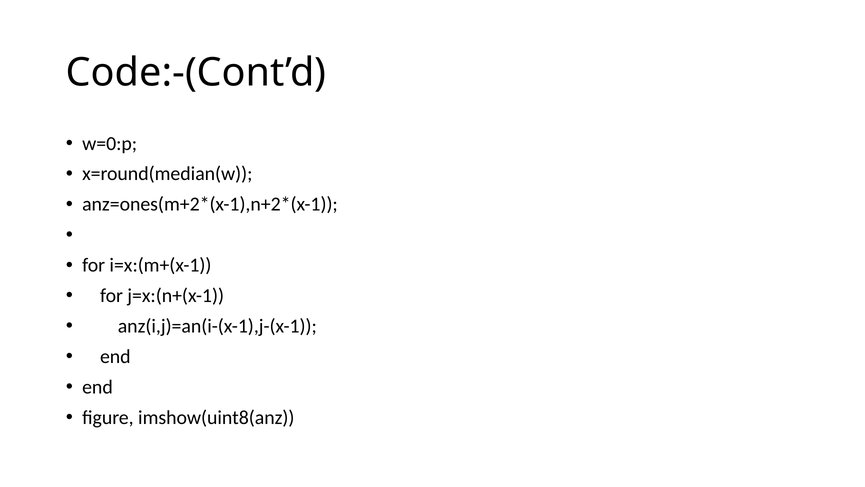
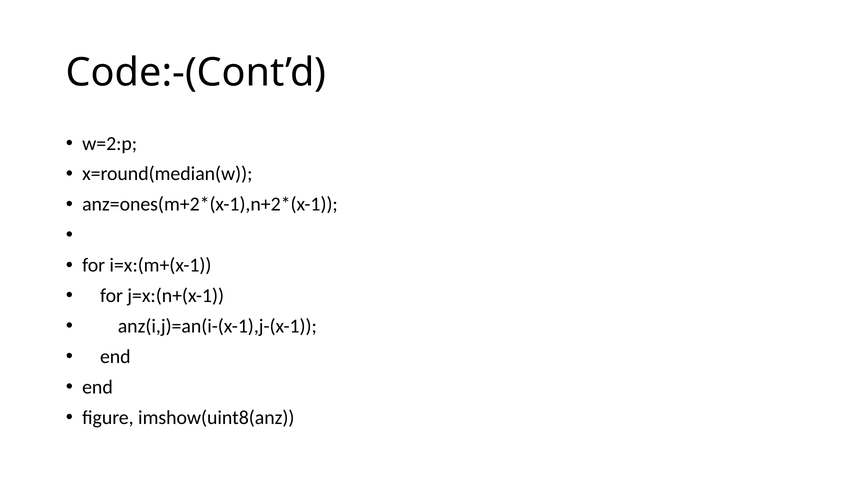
w=0:p: w=0:p -> w=2:p (110, 143)
